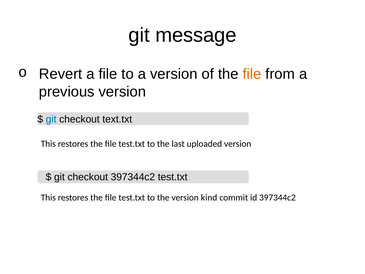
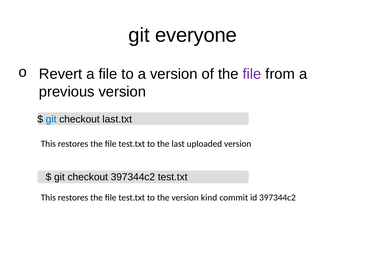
message: message -> everyone (196, 35)
file colour: orange -> purple (252, 74)
text.txt: text.txt -> last.txt (117, 119)
